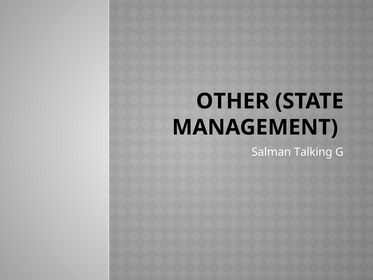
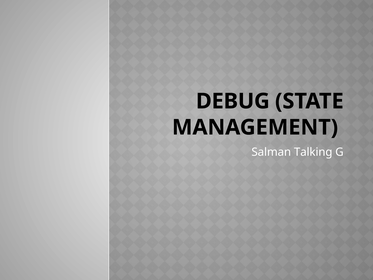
OTHER: OTHER -> DEBUG (233, 101)
